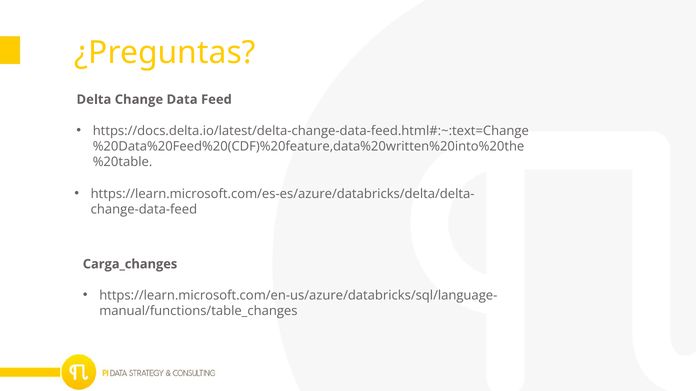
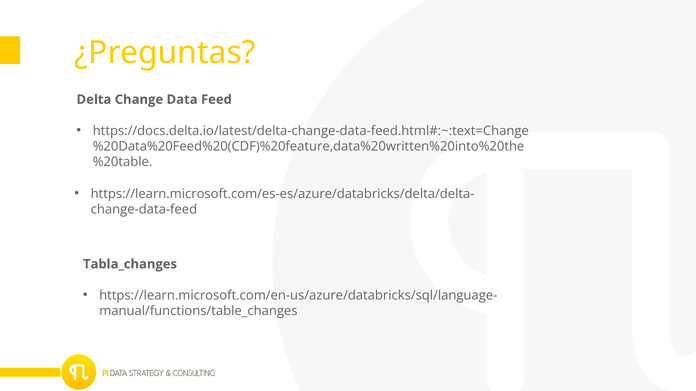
Carga_changes: Carga_changes -> Tabla_changes (130, 264)
